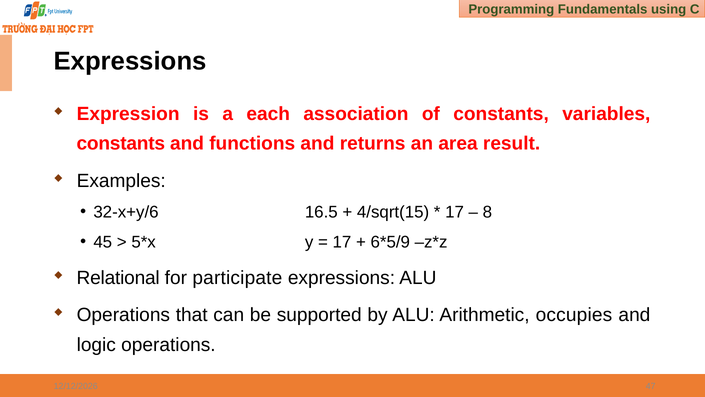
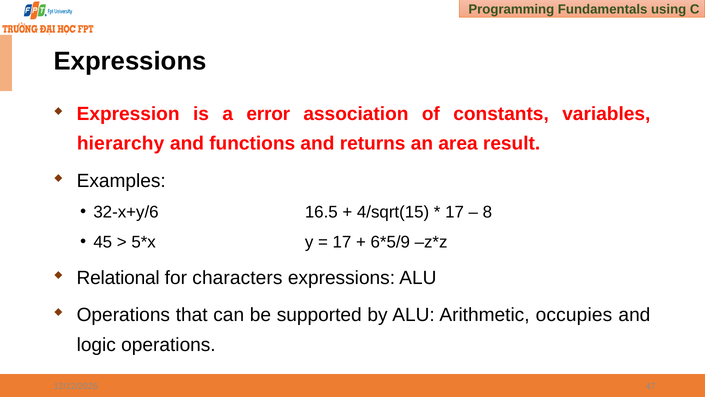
each: each -> error (268, 114)
constants: constants -> hierarchy (121, 143)
participate: participate -> characters (237, 278)
